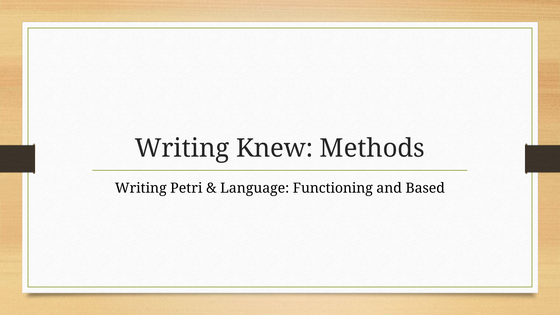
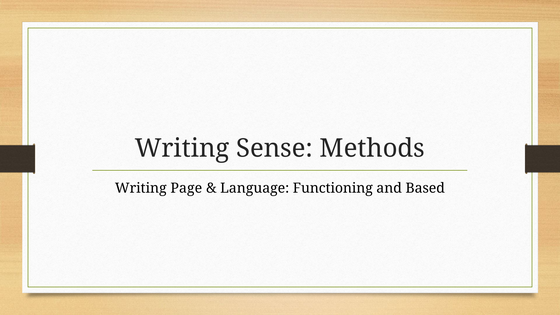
Knew: Knew -> Sense (275, 149)
Petri: Petri -> Page (186, 188)
